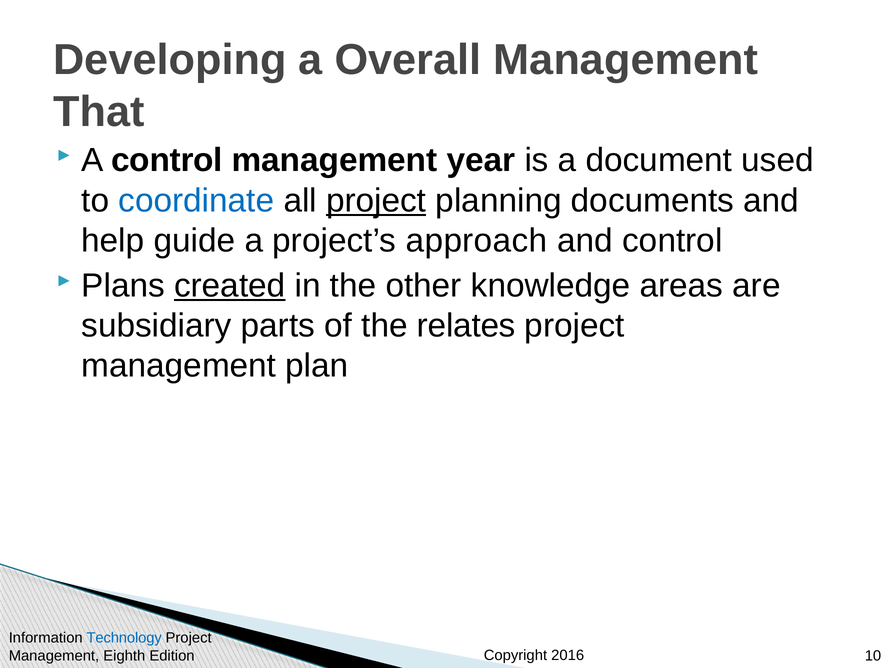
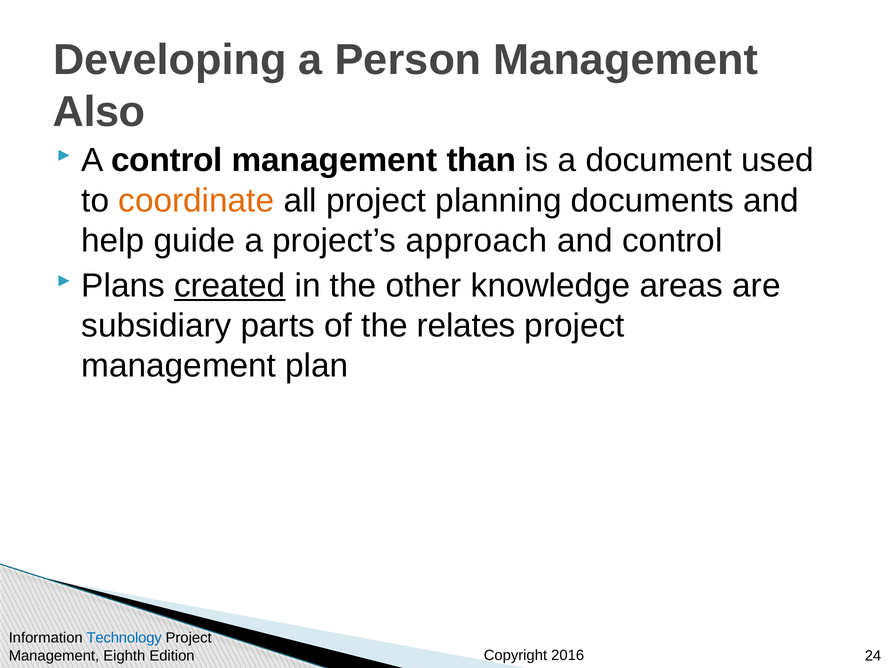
Overall: Overall -> Person (408, 60)
That: That -> Also (99, 112)
year: year -> than (481, 160)
coordinate colour: blue -> orange (196, 200)
project underline: present -> none (376, 200)
10: 10 -> 24 (873, 655)
